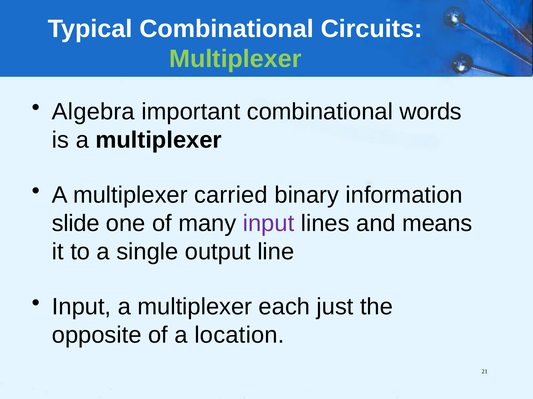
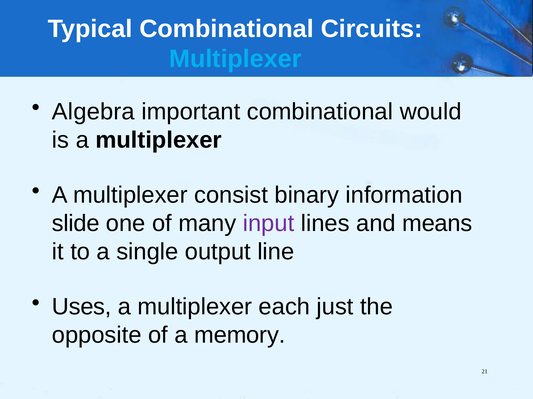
Multiplexer colour: light green -> light blue (235, 59)
words: words -> would (431, 112)
carried: carried -> consist (231, 195)
Input: Input -> Uses (82, 307)
location: location -> memory (240, 336)
